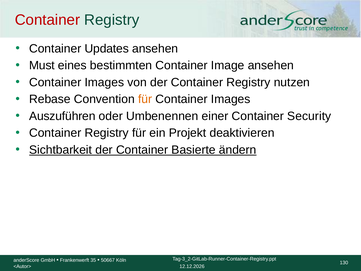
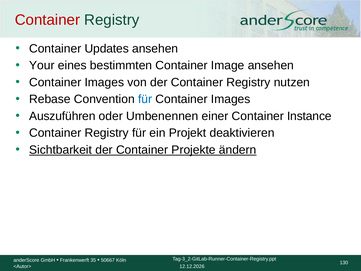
Must: Must -> Your (42, 65)
für colour: orange -> blue (145, 99)
Security: Security -> Instance (309, 116)
Basierte: Basierte -> Projekte (194, 150)
